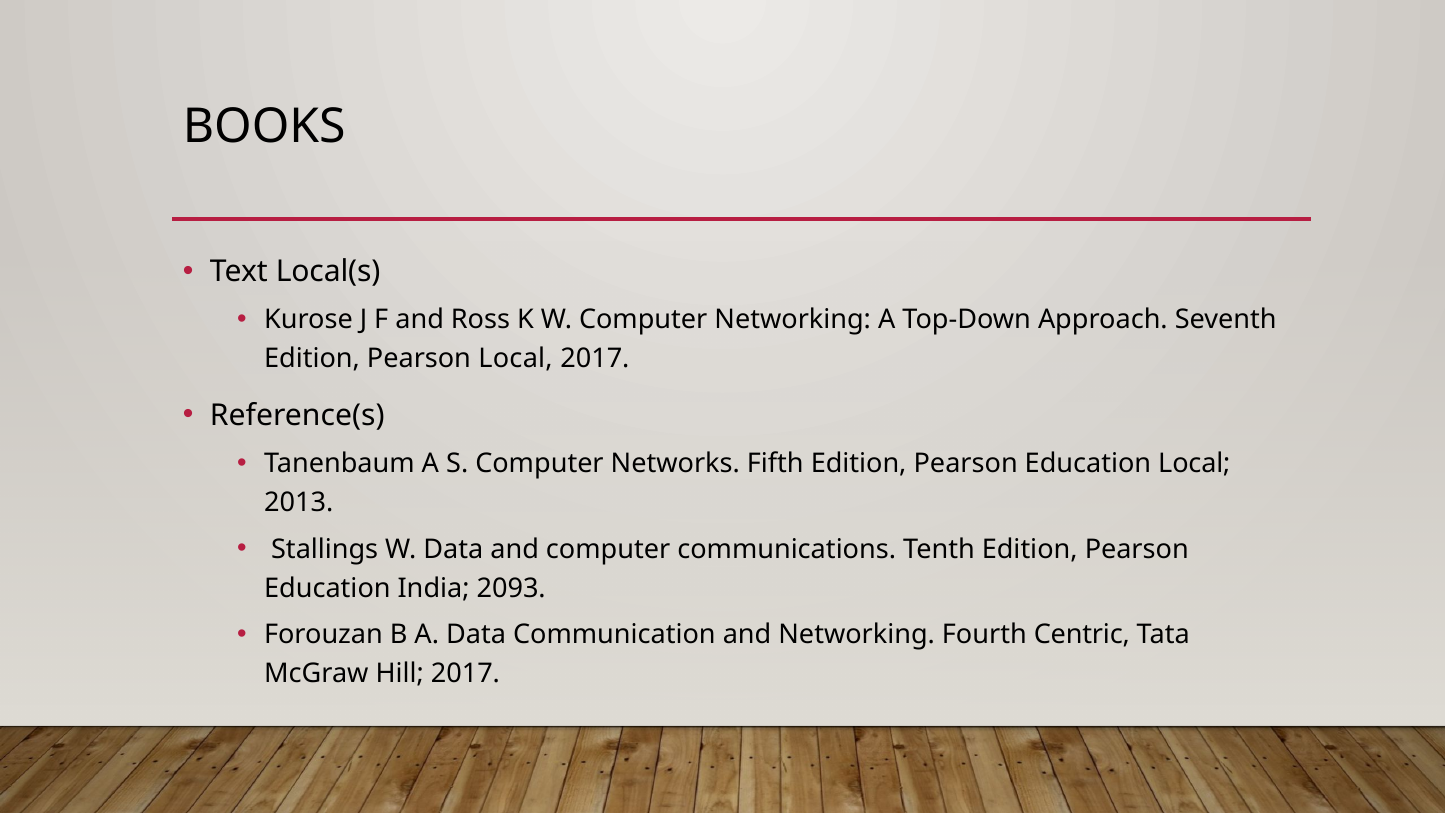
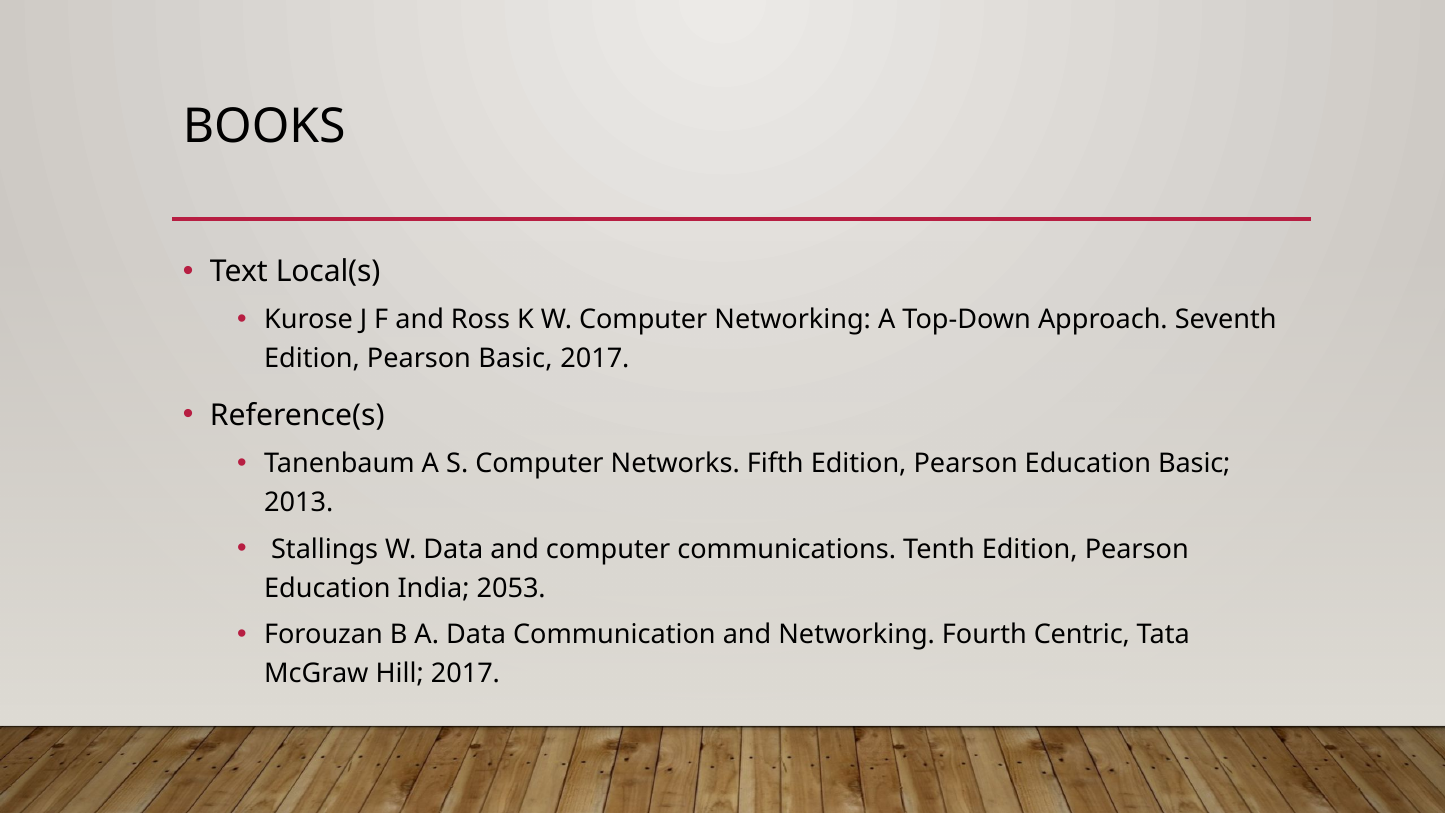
Pearson Local: Local -> Basic (516, 359)
Education Local: Local -> Basic (1194, 464)
2093: 2093 -> 2053 (511, 588)
